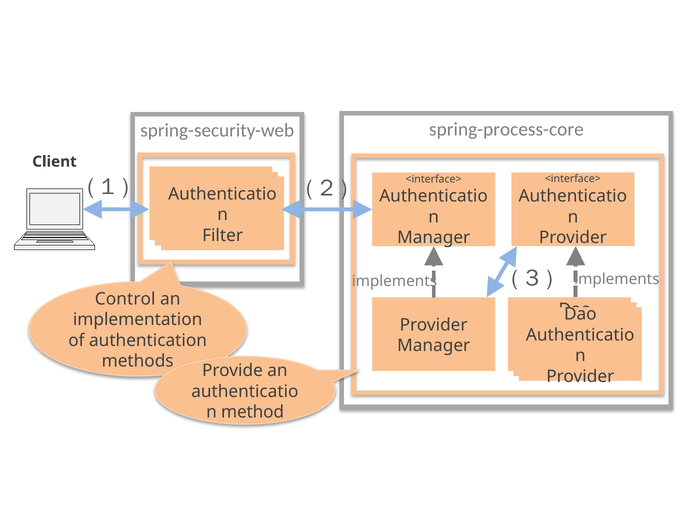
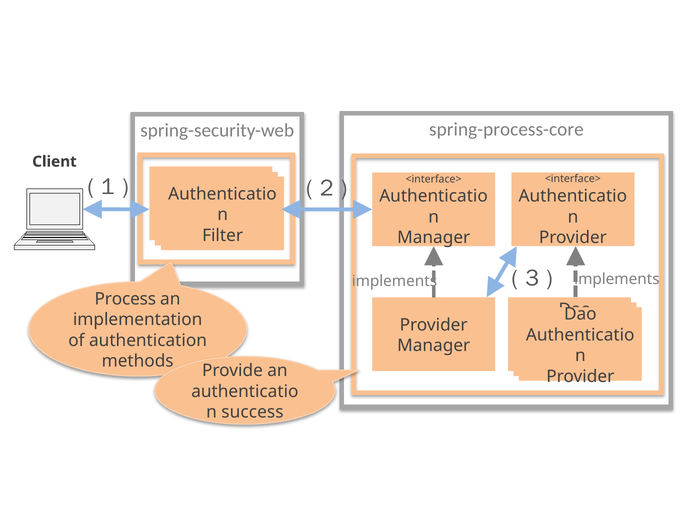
Control: Control -> Process (125, 299)
method: method -> success (252, 412)
